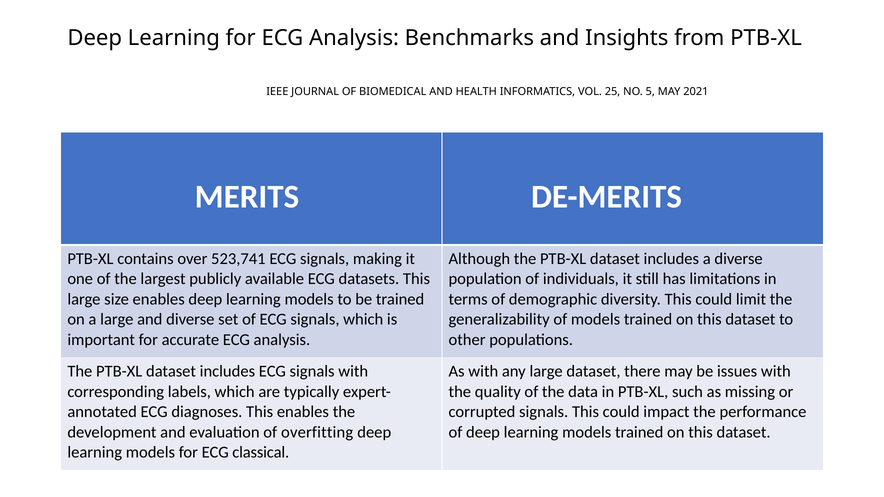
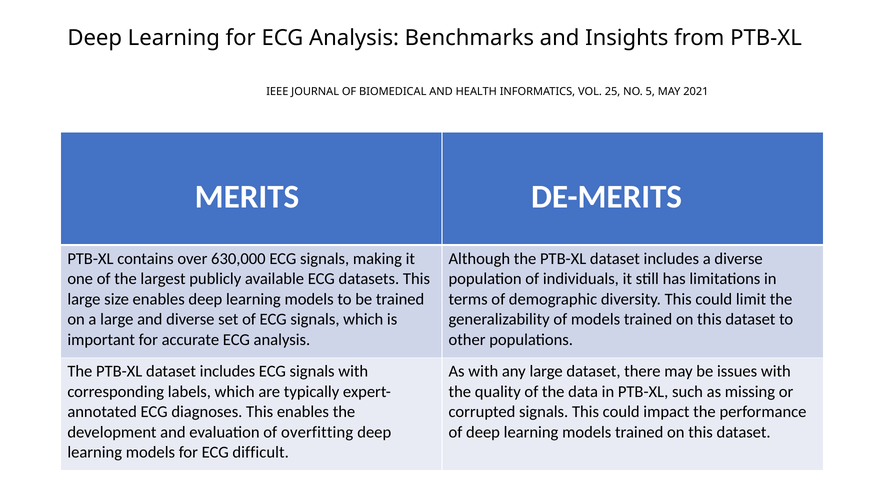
523,741: 523,741 -> 630,000 (238, 259)
classical: classical -> difficult (261, 452)
